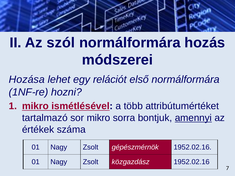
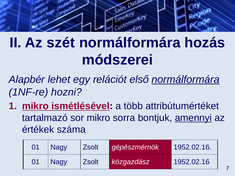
szól: szól -> szét (61, 43)
Hozása: Hozása -> Alapbér (27, 80)
normálformára underline: none -> present (186, 80)
